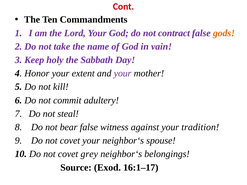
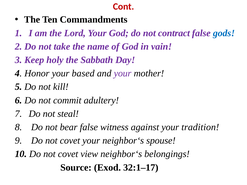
gods colour: orange -> blue (224, 33)
extent: extent -> based (83, 73)
grey: grey -> view (89, 154)
16:1–17: 16:1–17 -> 32:1–17 (141, 168)
